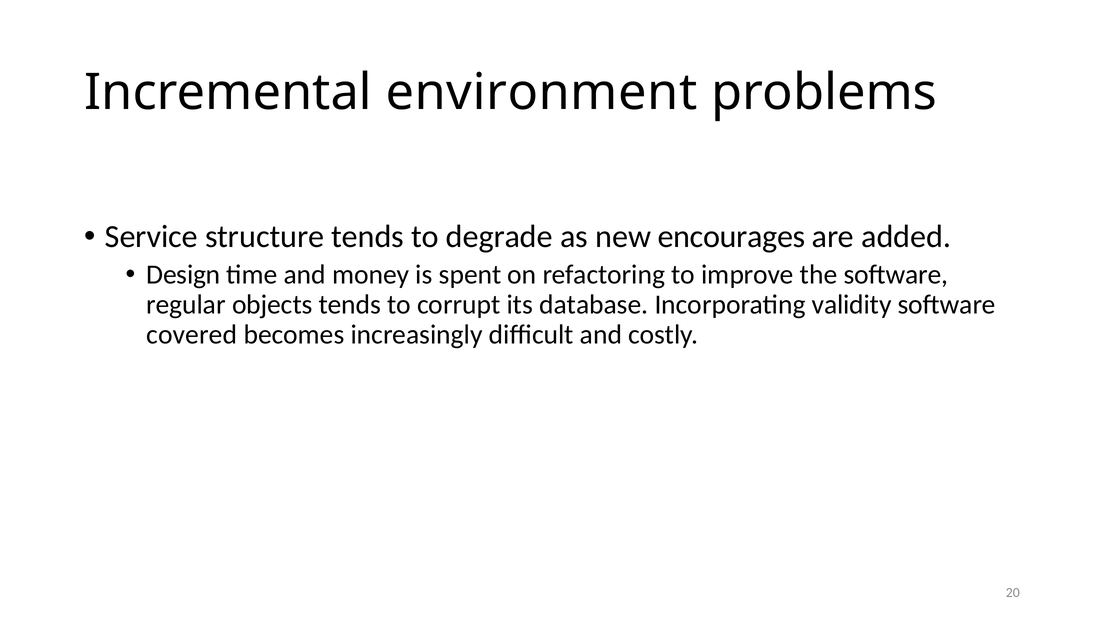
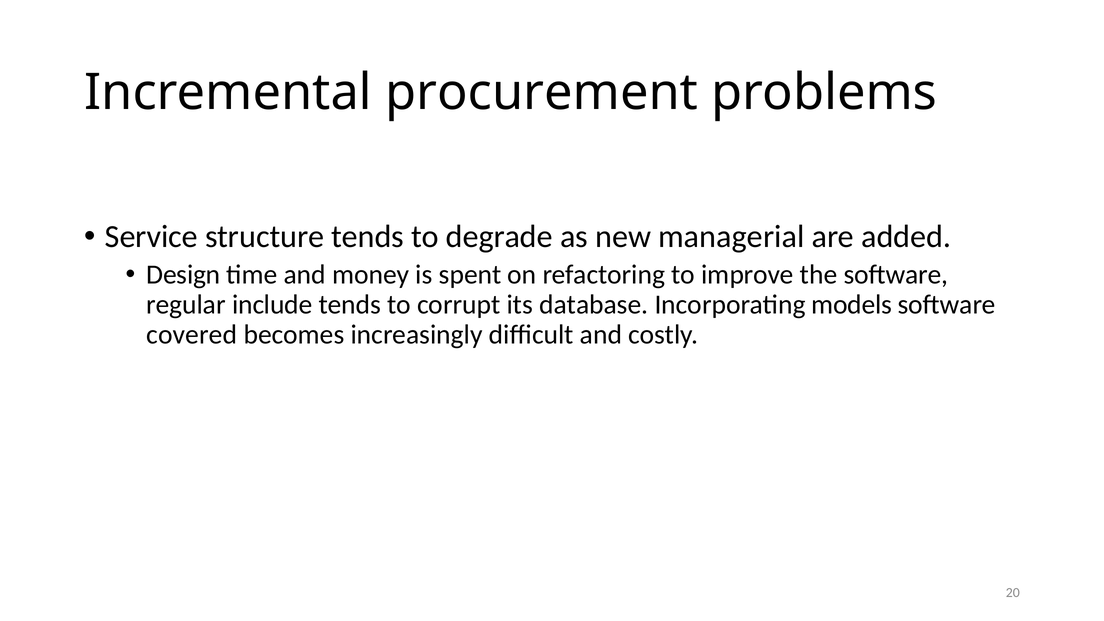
environment: environment -> procurement (542, 93)
encourages: encourages -> managerial (731, 237)
objects: objects -> include (272, 305)
validity: validity -> models (852, 305)
